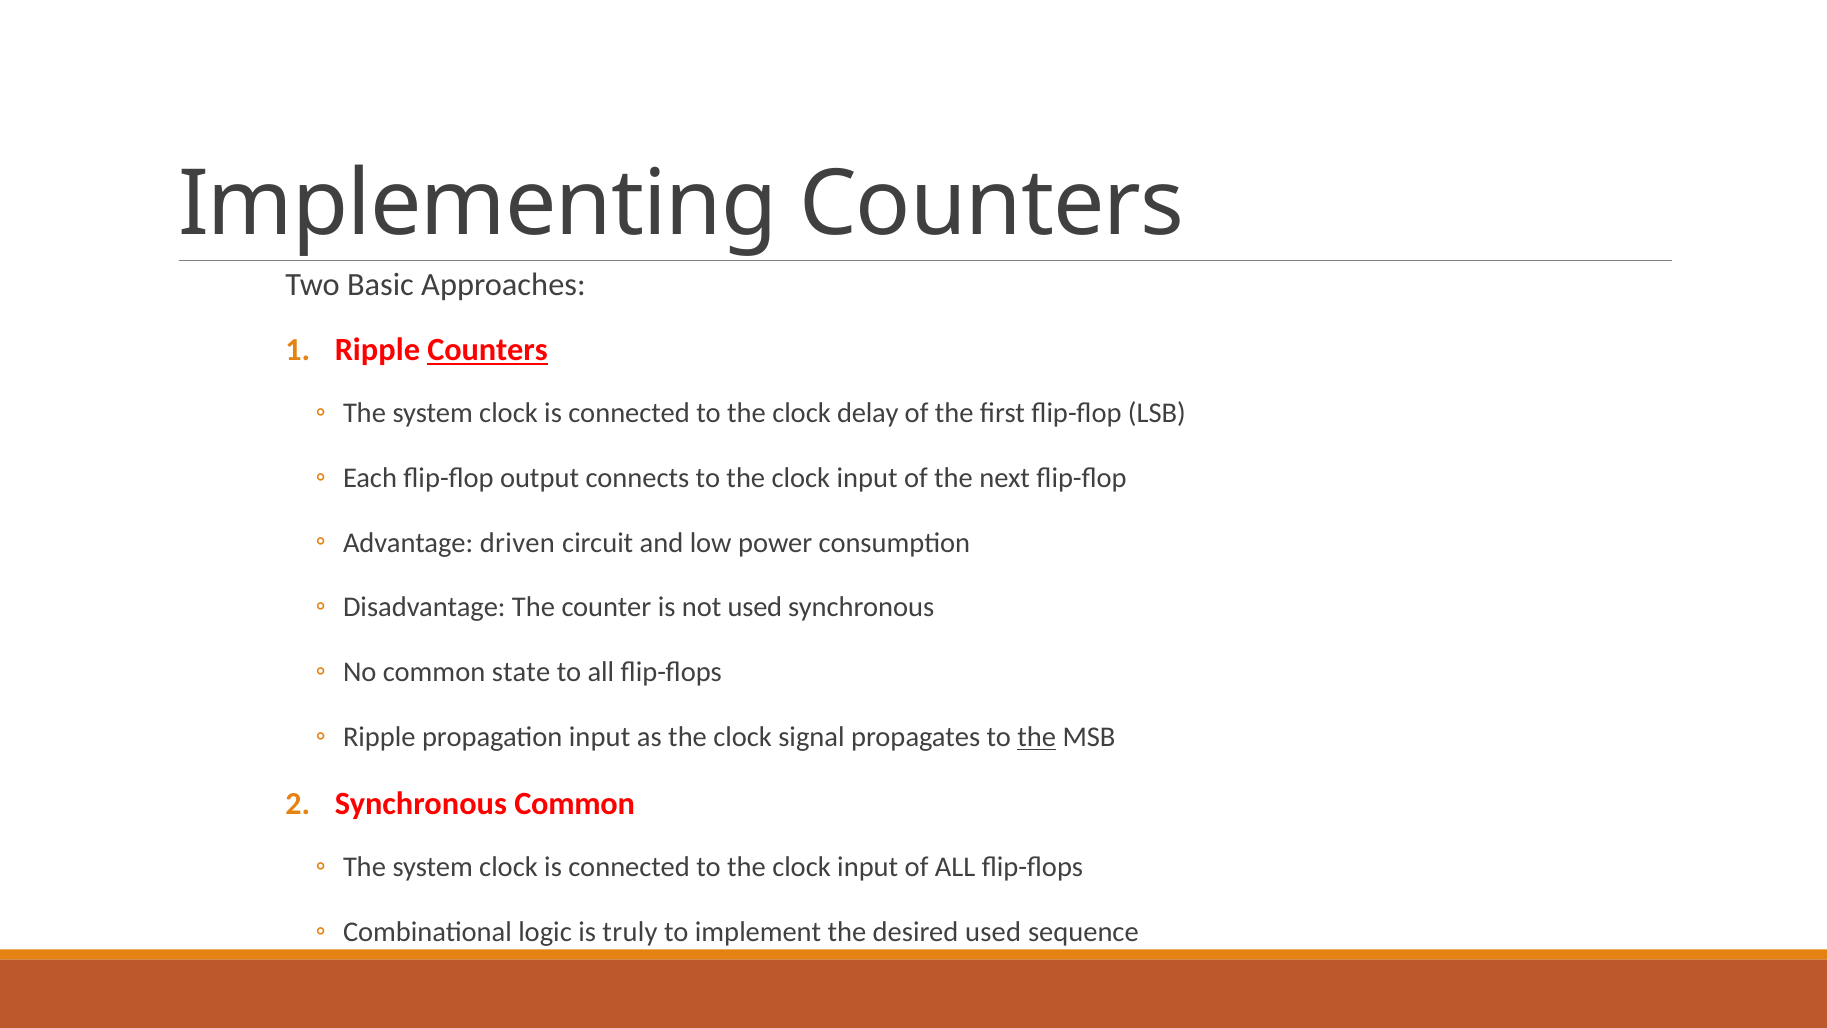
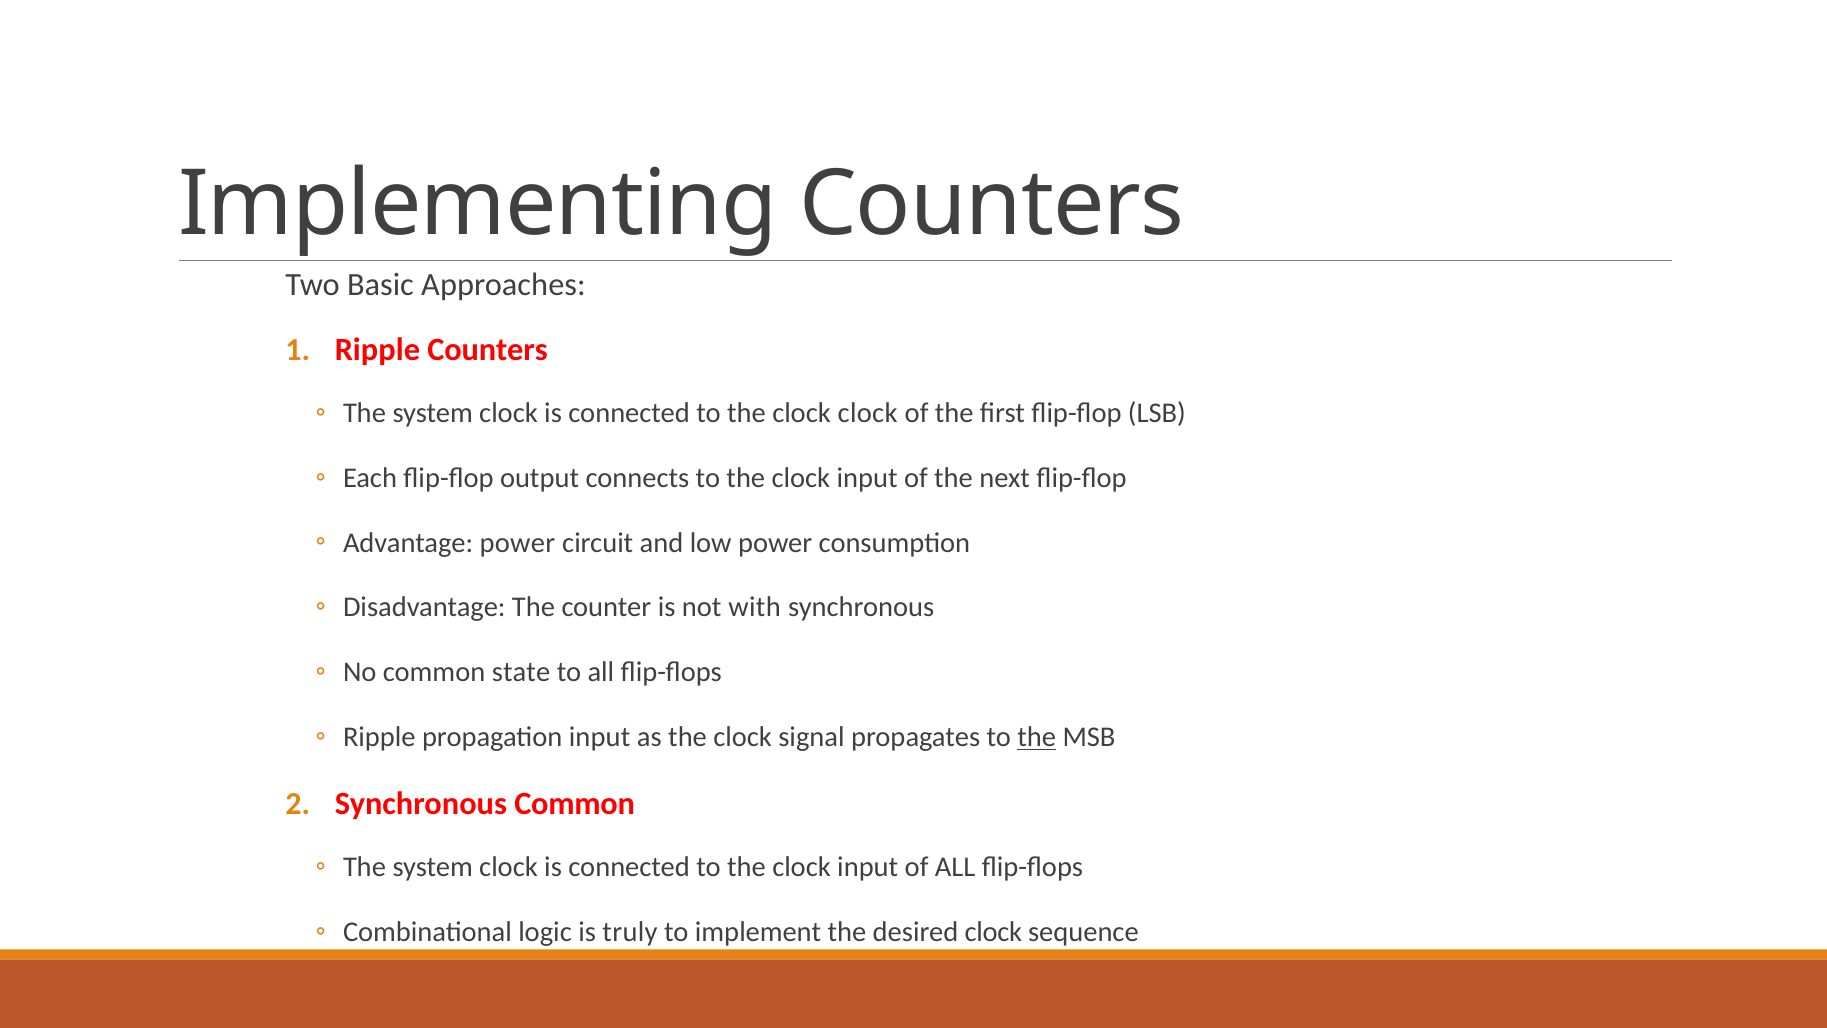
Counters underline: present -> none (487, 350)
clock delay: delay -> clock (868, 413)
Advantage driven: driven -> power (517, 542)
not used: used -> with (755, 607)
desired used: used -> clock (993, 932)
